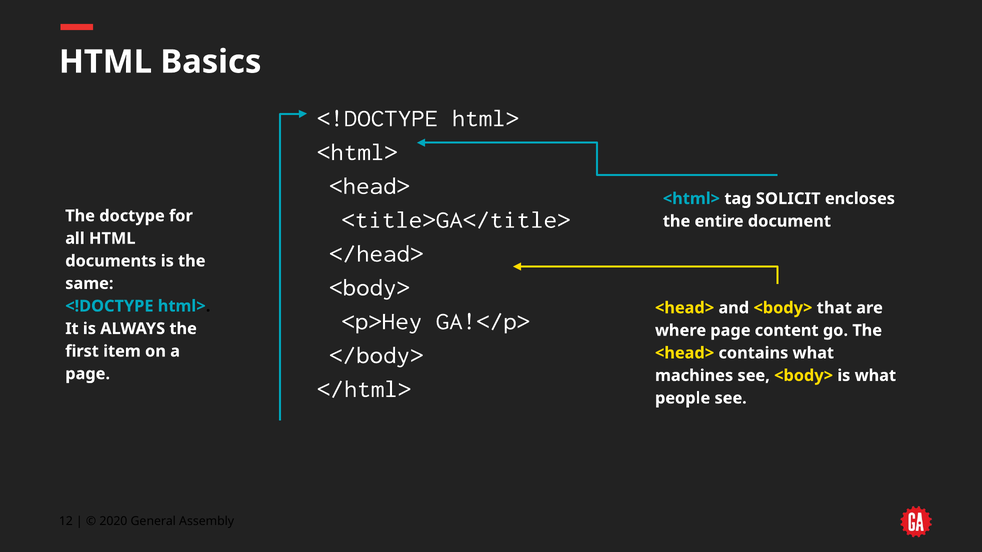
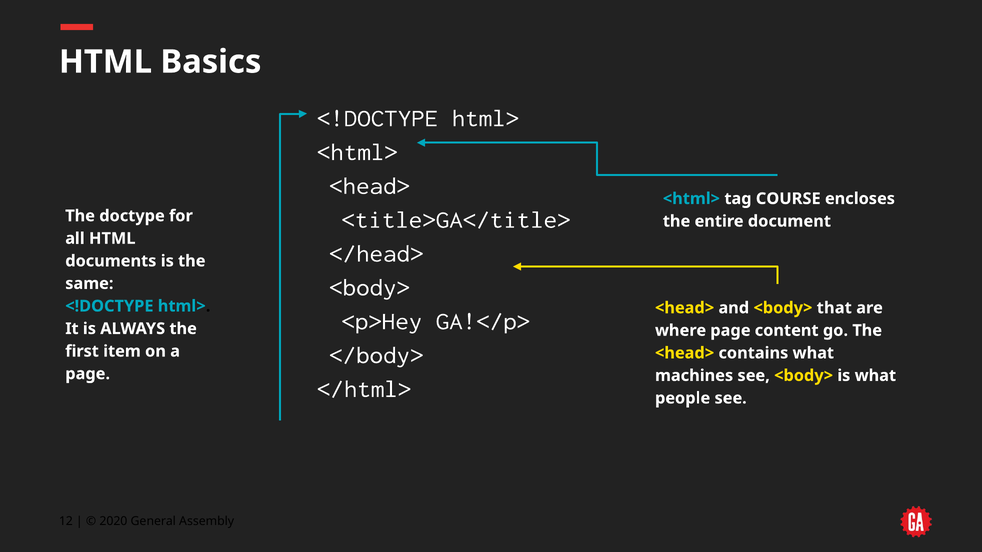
SOLICIT: SOLICIT -> COURSE (788, 199)
